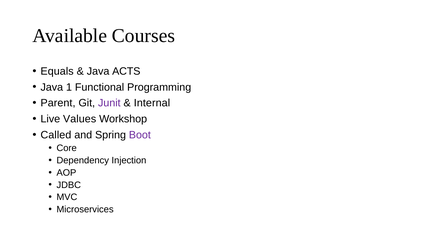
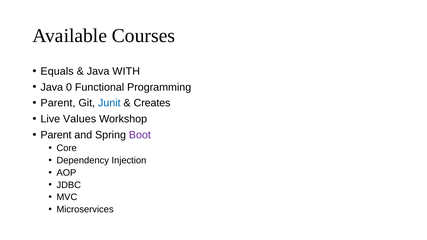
ACTS: ACTS -> WITH (126, 71)
1: 1 -> 0 (69, 87)
Junit colour: purple -> blue (109, 103)
Internal: Internal -> Creates (152, 103)
Called: Called -> Parent (56, 135)
